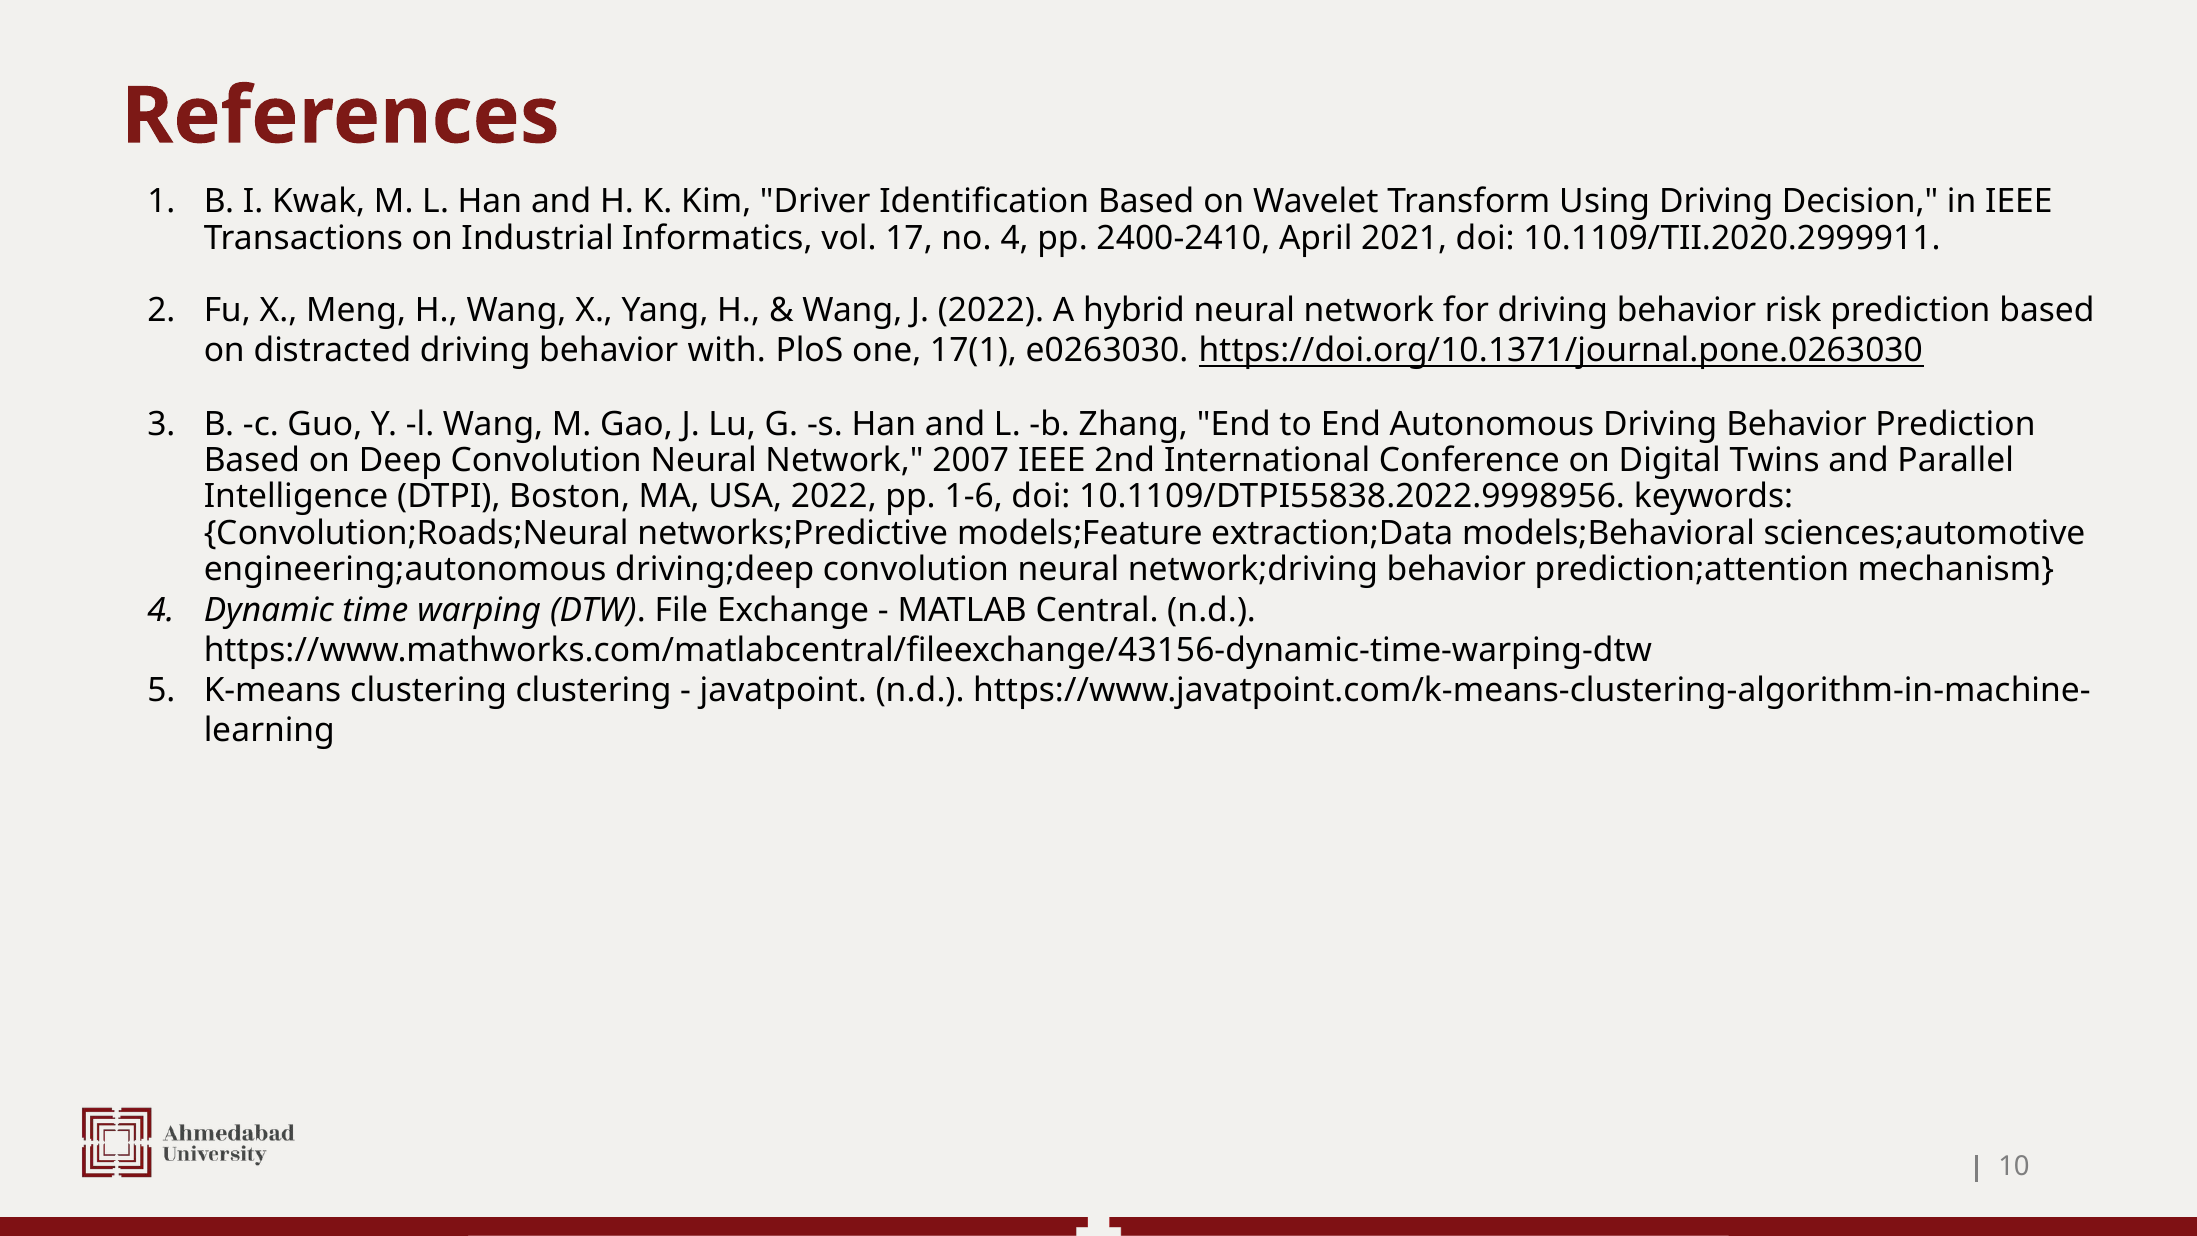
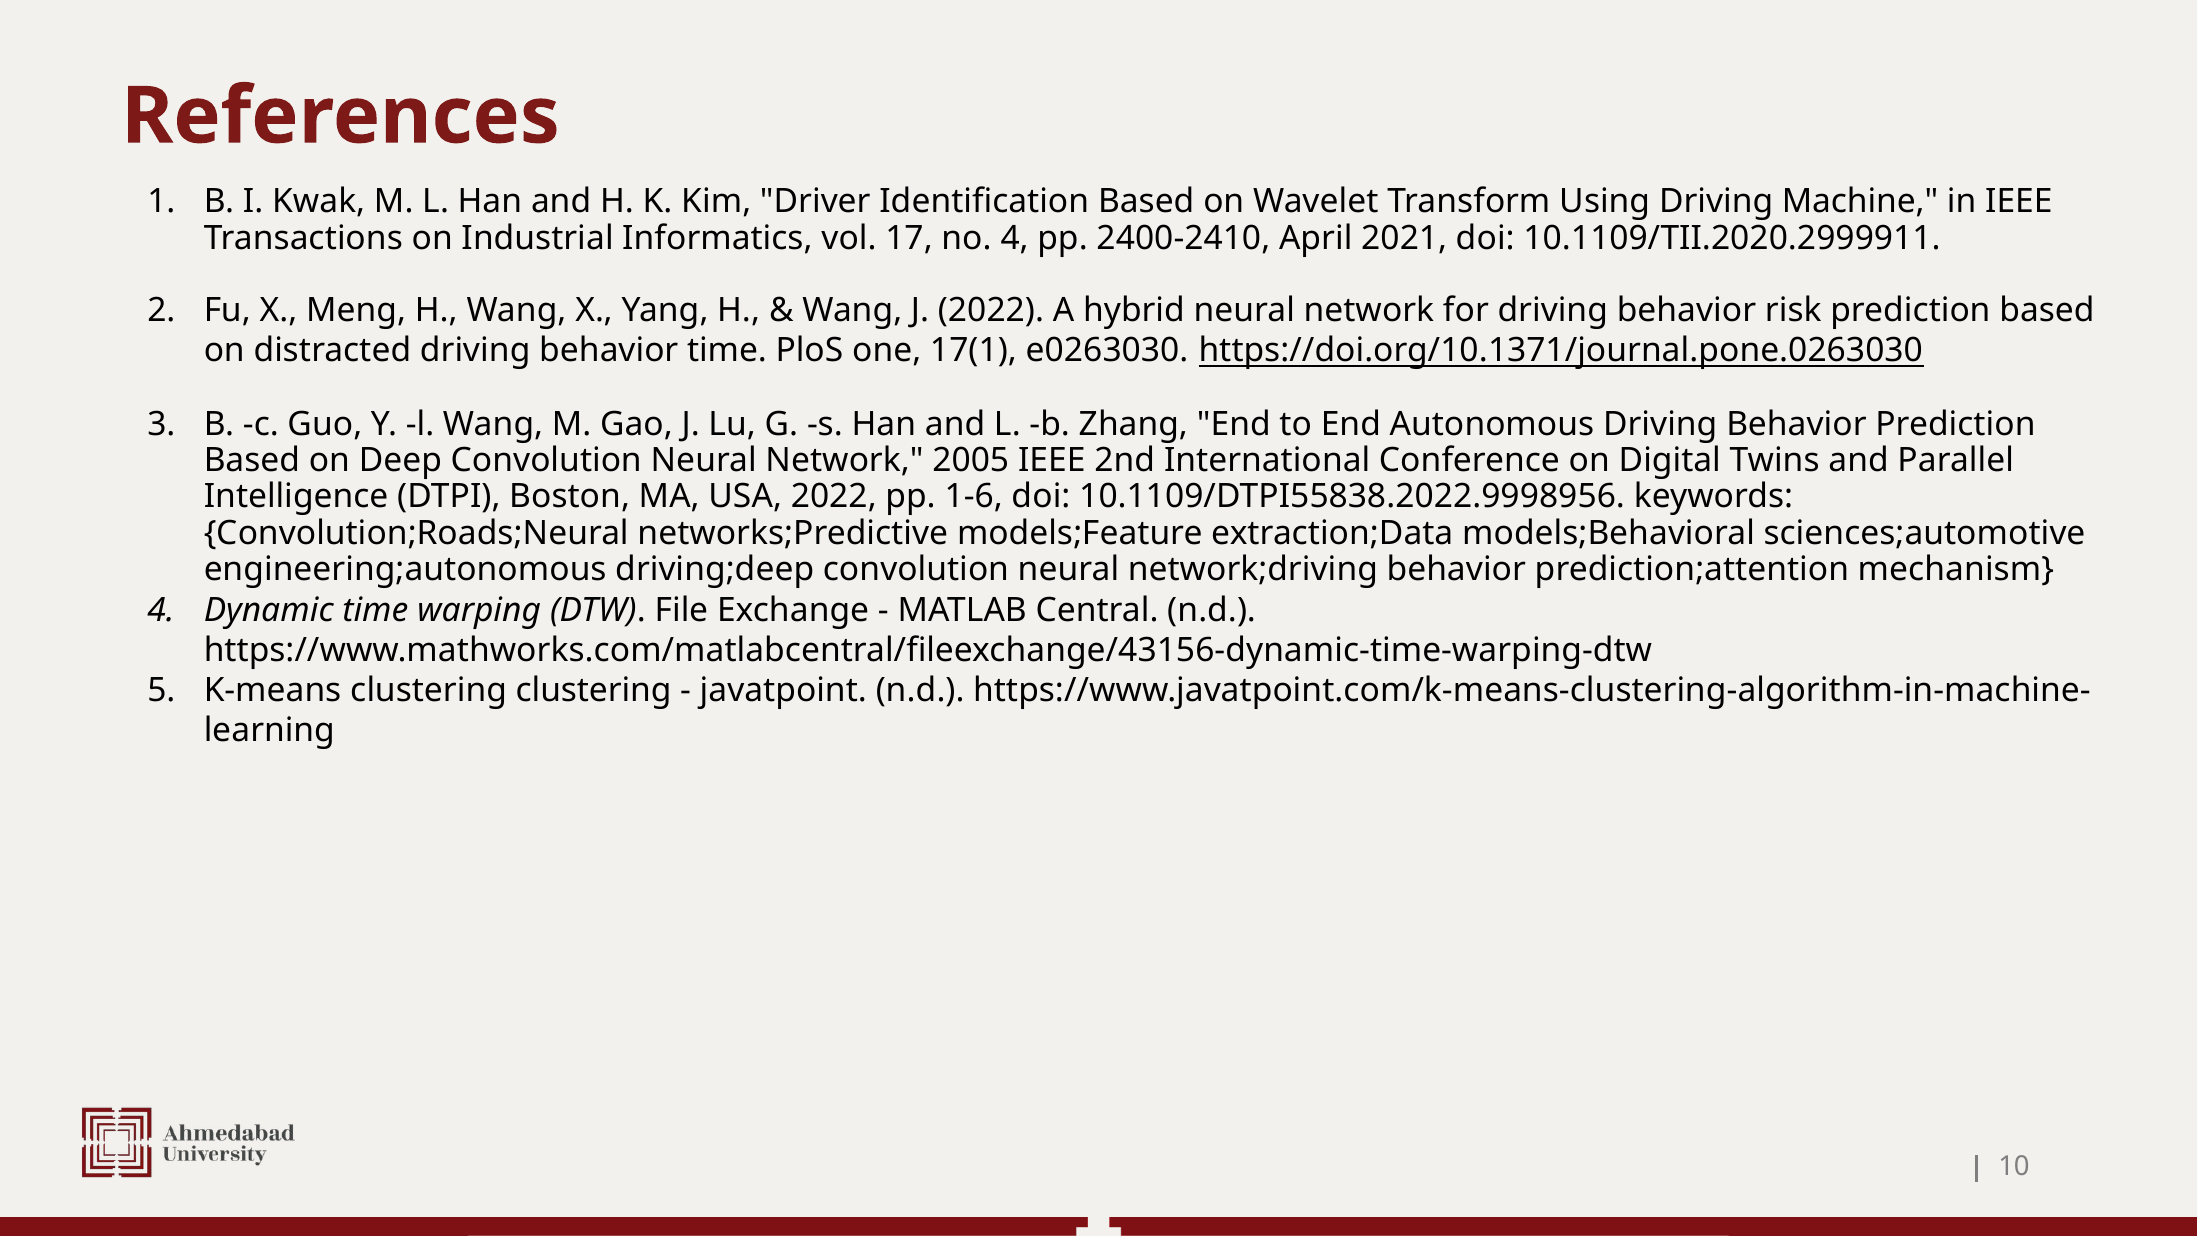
Decision: Decision -> Machine (1860, 202)
behavior with: with -> time (727, 351)
2007: 2007 -> 2005 (971, 460)
